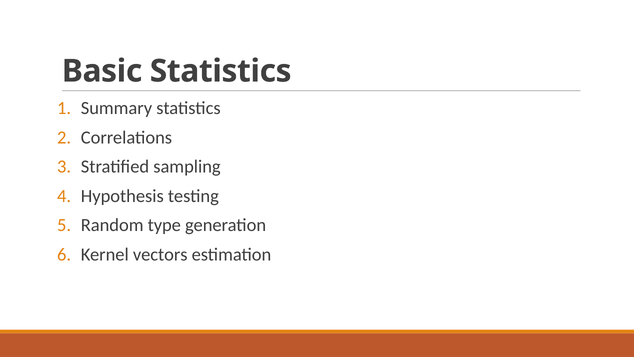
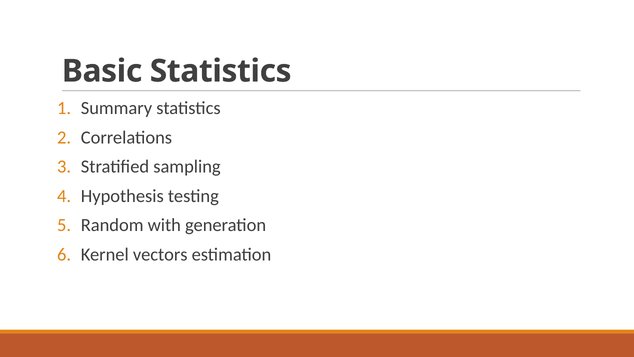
type: type -> with (164, 225)
